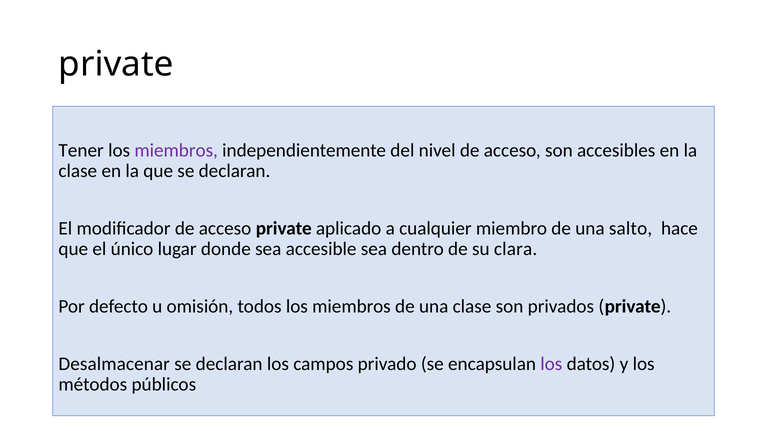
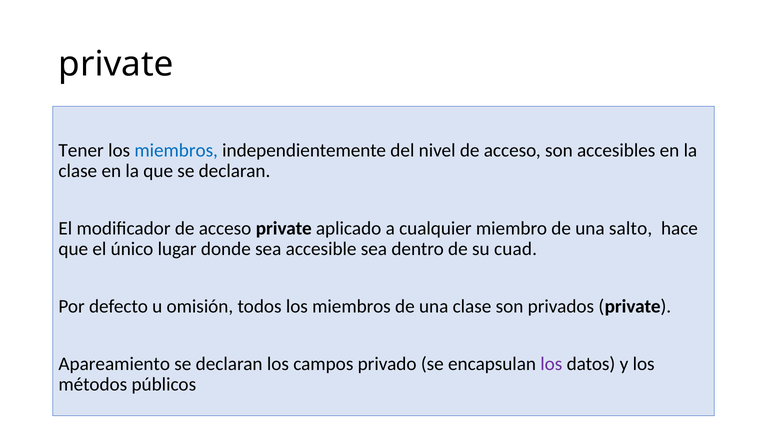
miembros colour: purple -> blue (176, 150)
clara: clara -> cuad (516, 249)
Desalmacenar: Desalmacenar -> Apareamiento (114, 364)
